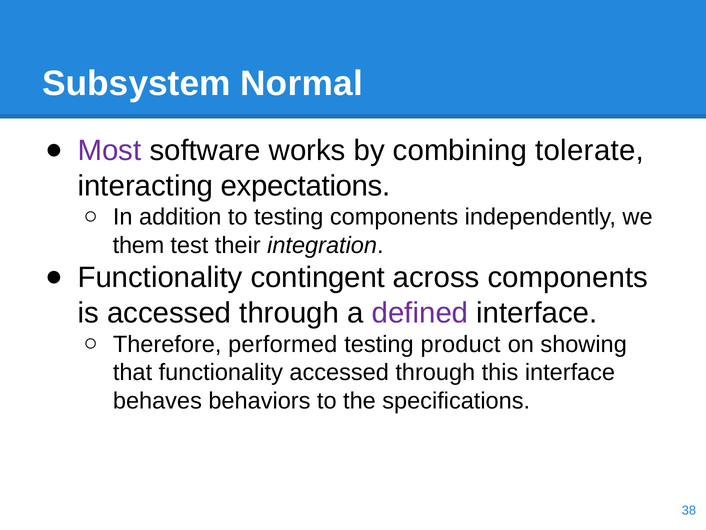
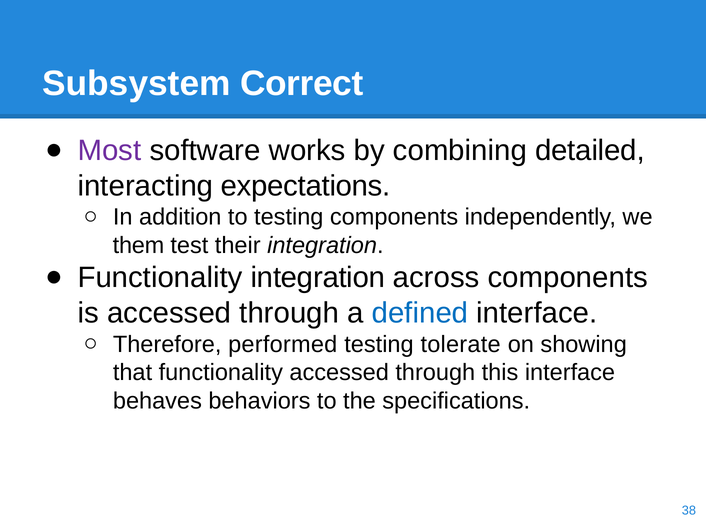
Normal: Normal -> Correct (302, 84)
tolerate: tolerate -> detailed (590, 150)
Functionality contingent: contingent -> integration (318, 277)
defined colour: purple -> blue (420, 313)
product: product -> tolerate (461, 344)
